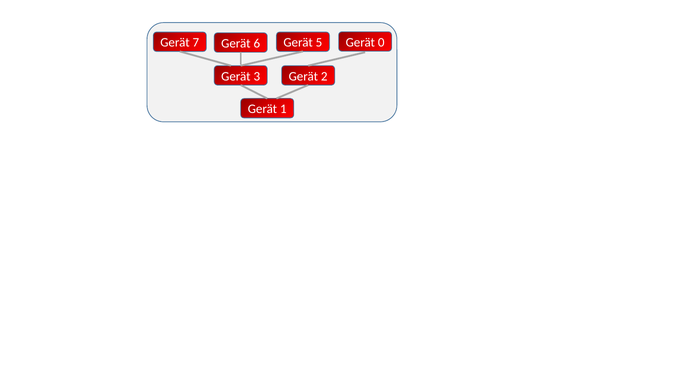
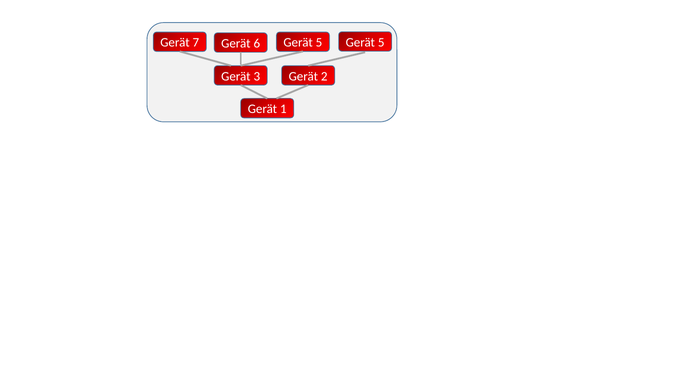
0: 0 -> 5 (381, 42)
